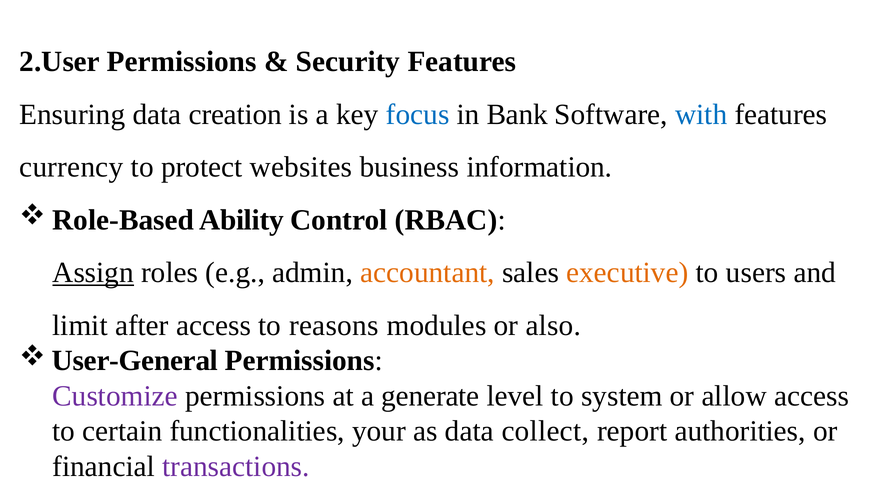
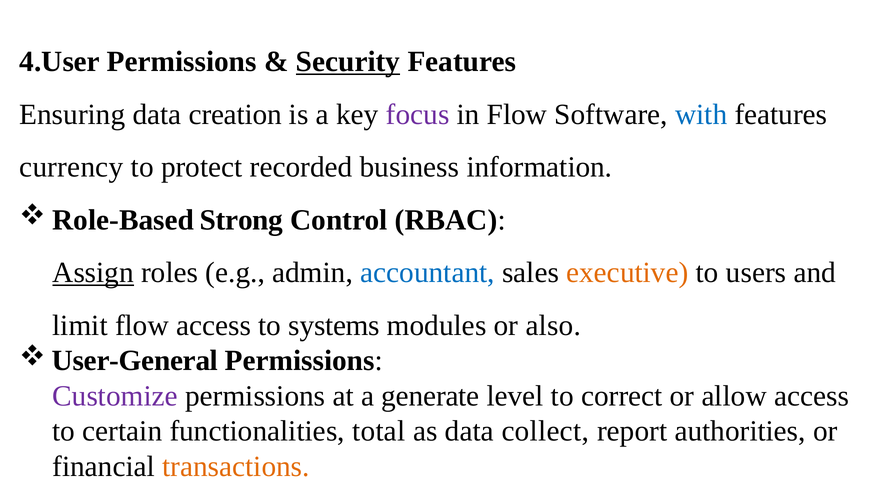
2.User: 2.User -> 4.User (60, 62)
Security underline: none -> present (348, 62)
focus colour: blue -> purple (418, 114)
in Bank: Bank -> Flow (517, 114)
websites: websites -> recorded (301, 167)
Ability: Ability -> Strong (241, 220)
accountant colour: orange -> blue (428, 273)
limit after: after -> flow (142, 326)
reasons: reasons -> systems (334, 326)
system: system -> correct (622, 396)
your: your -> total (379, 431)
transactions colour: purple -> orange (236, 466)
